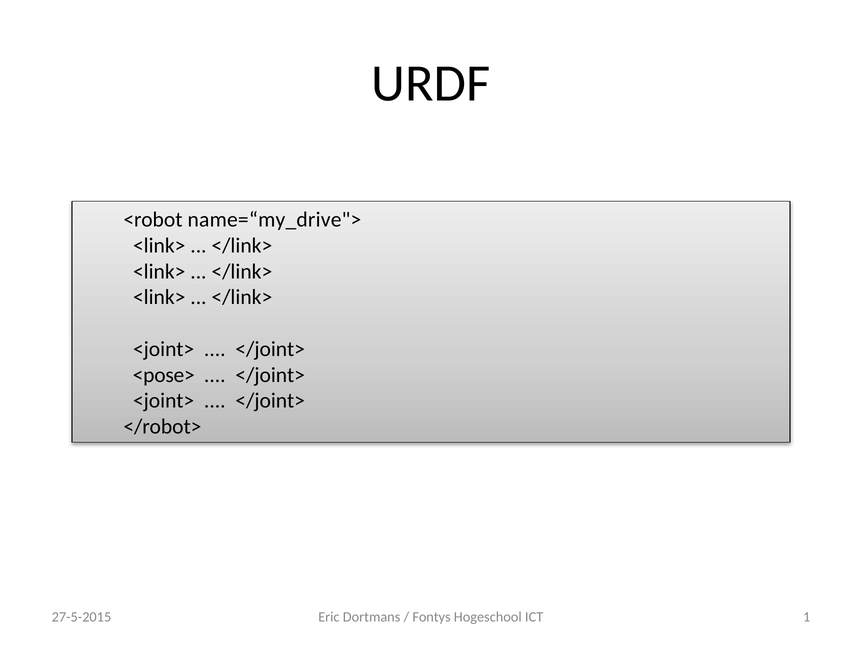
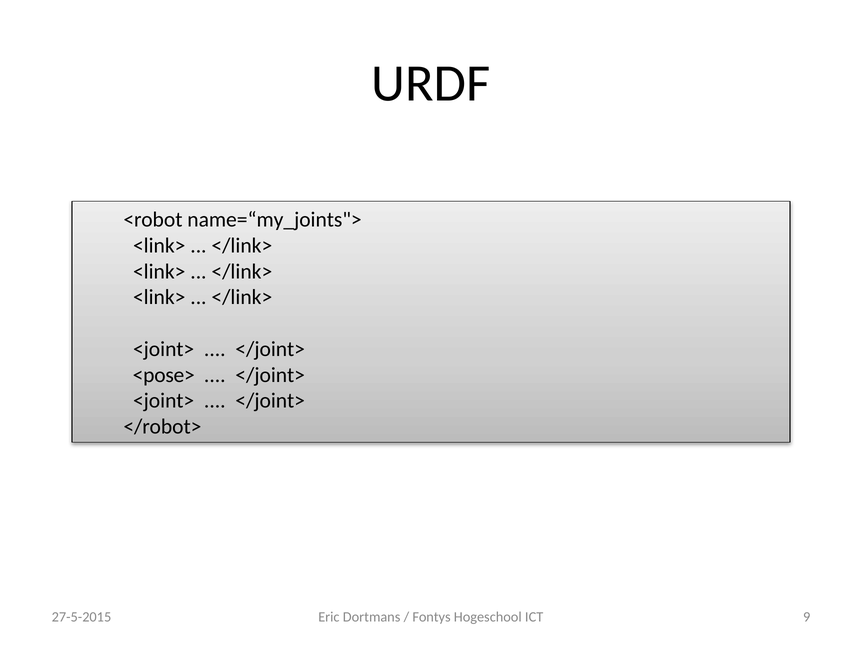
name=“my_drive">: name=“my_drive"> -> name=“my_joints"> (275, 220)
1: 1 -> 9 (807, 617)
